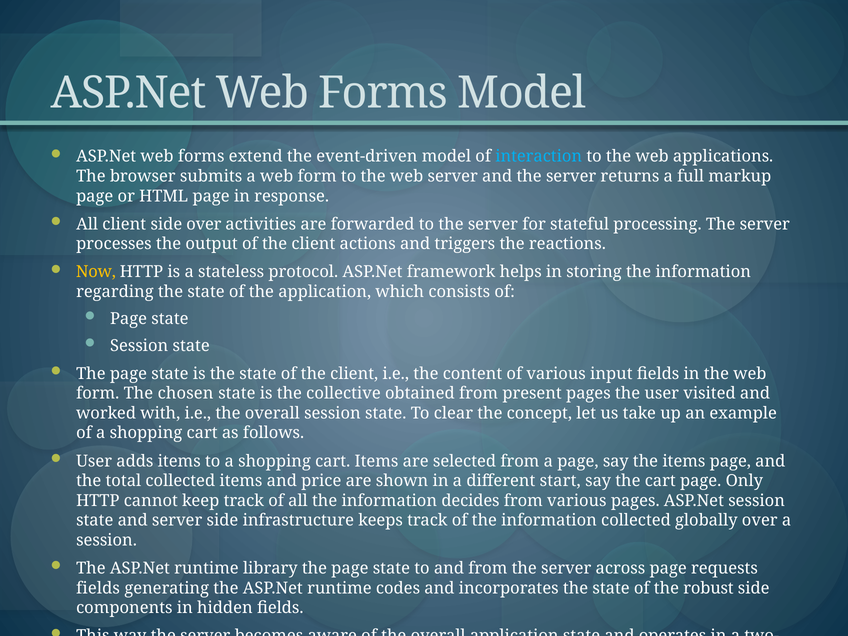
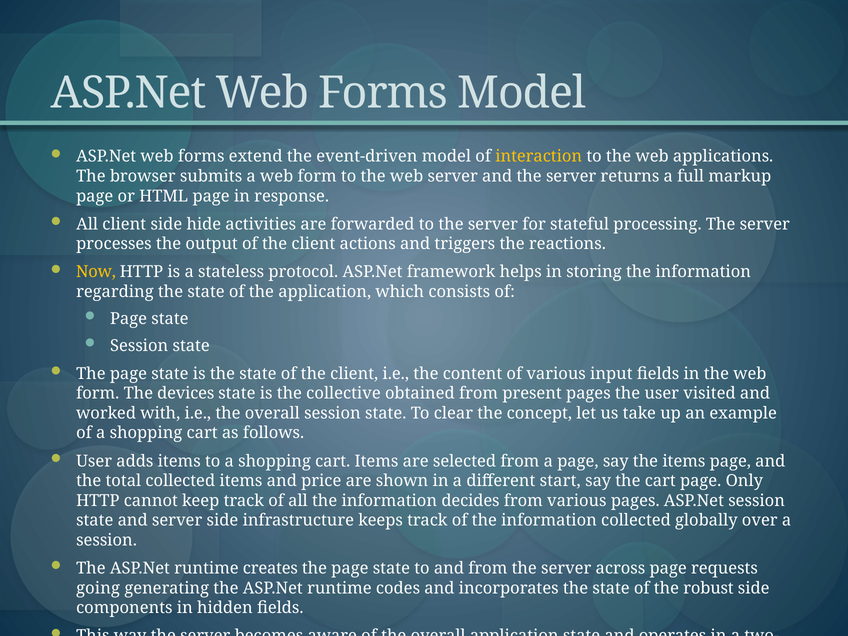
interaction colour: light blue -> yellow (539, 157)
side over: over -> hide (204, 224)
chosen: chosen -> devices (186, 393)
library: library -> creates (270, 568)
fields: fields -> going (98, 588)
